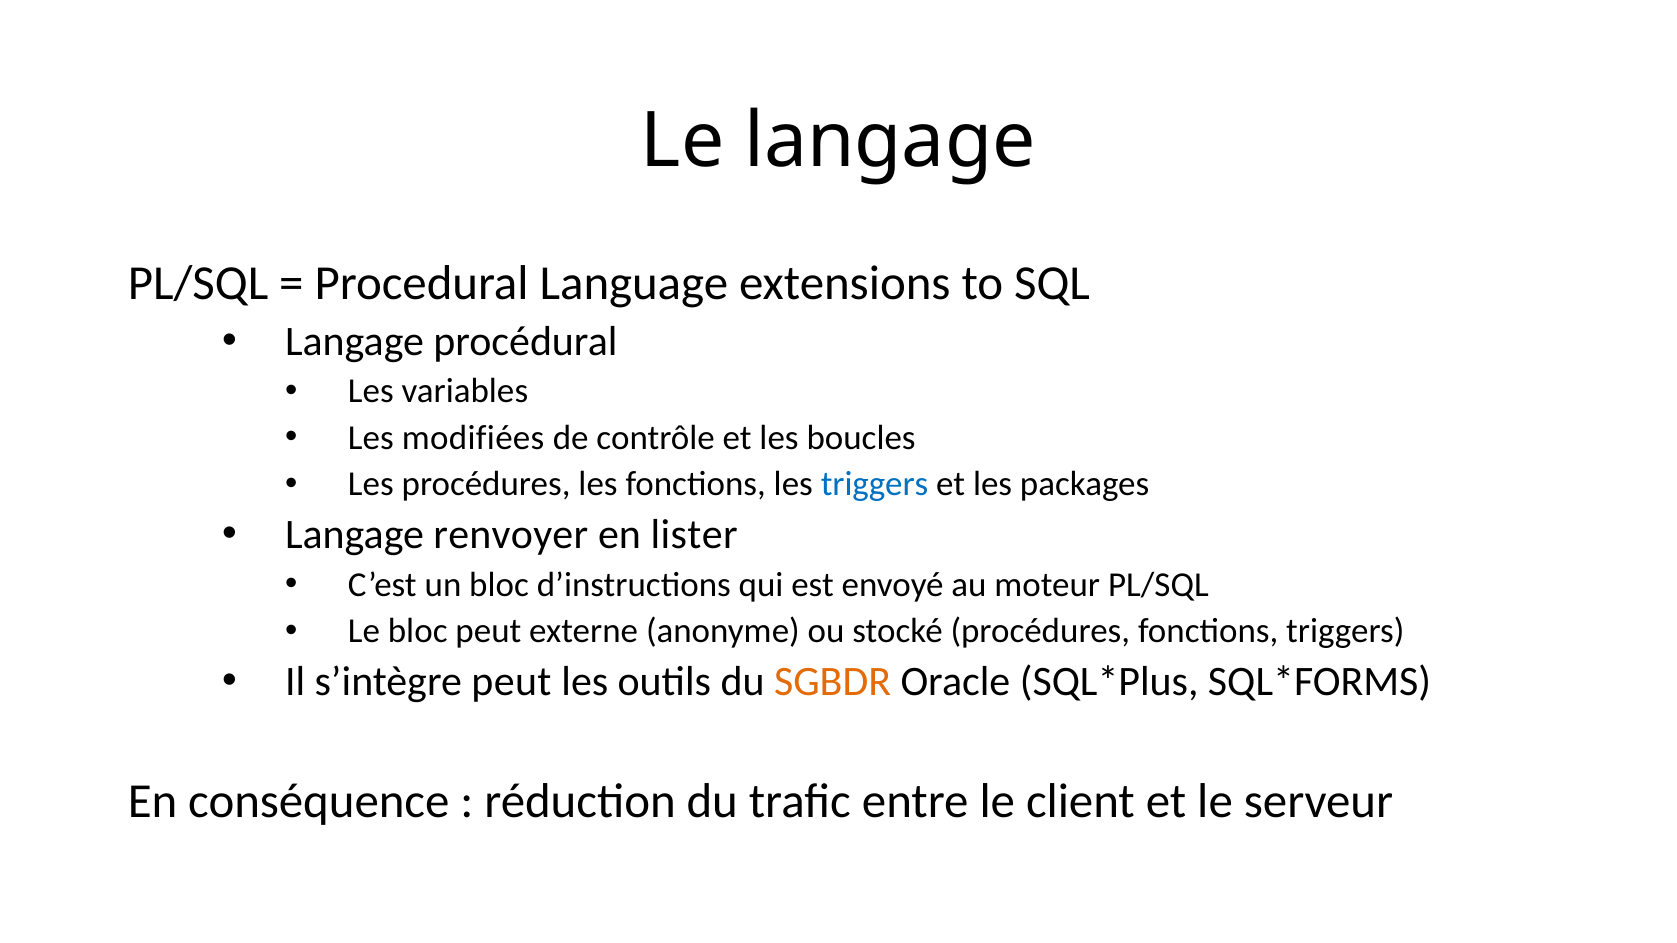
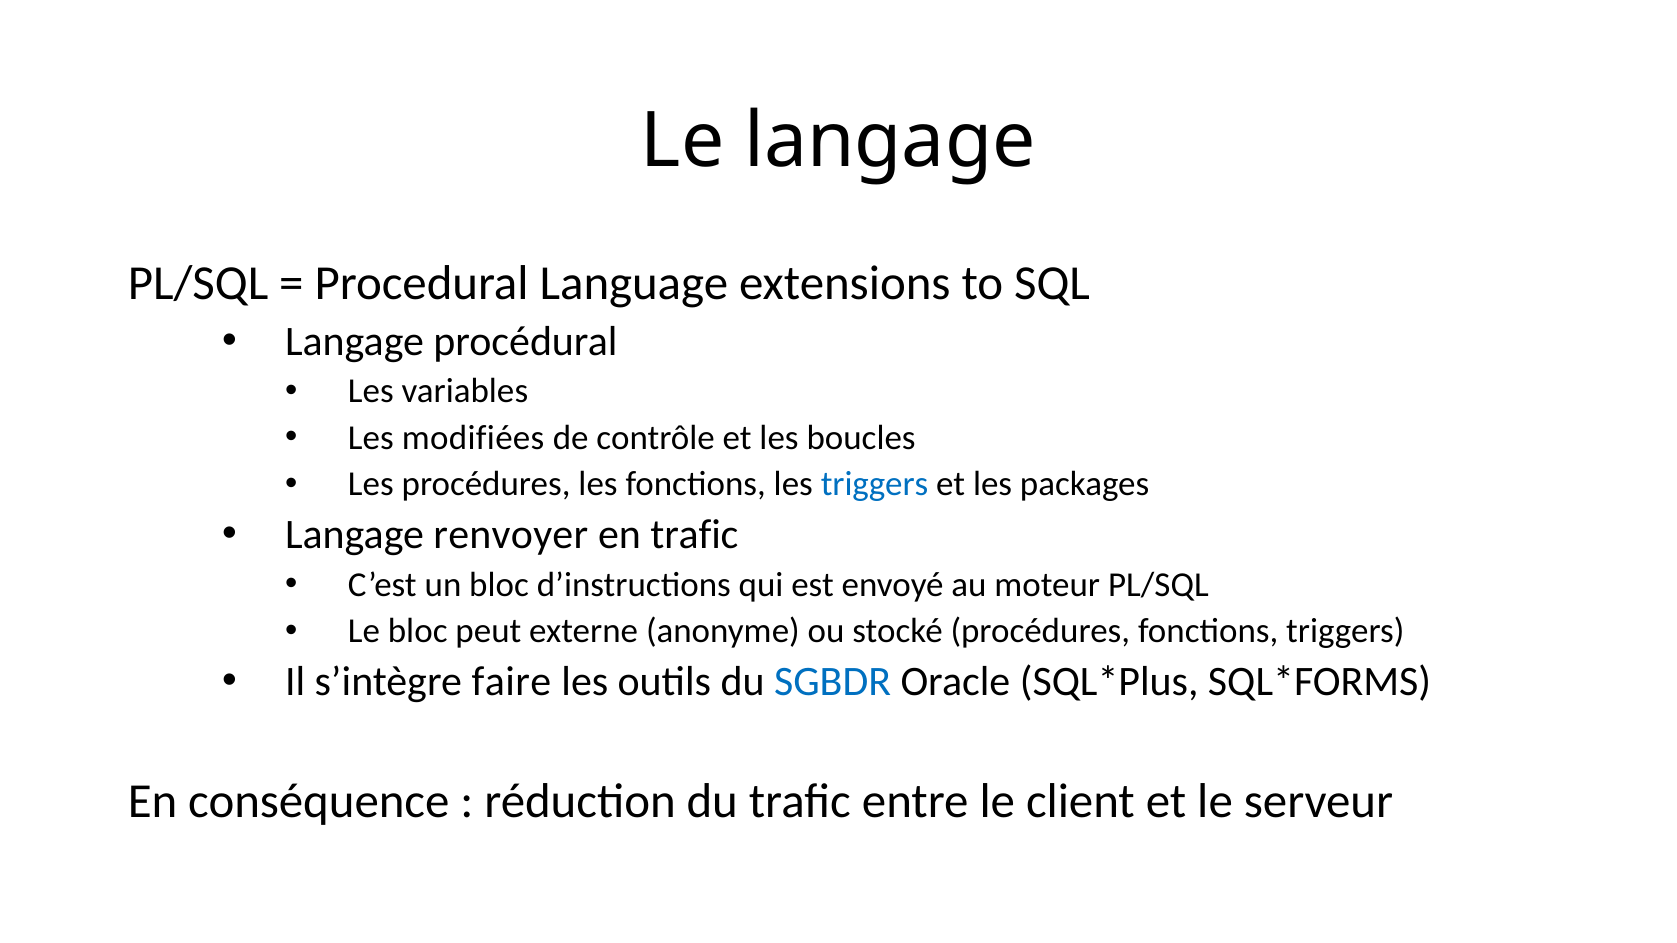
en lister: lister -> trafic (694, 535)
s’intègre peut: peut -> faire (511, 682)
SGBDR colour: orange -> blue (833, 682)
